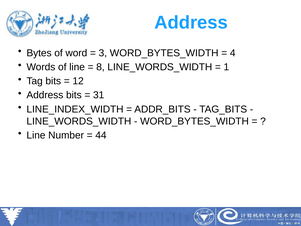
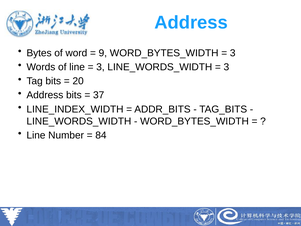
3: 3 -> 9 (103, 53)
4: 4 -> 3 (233, 53)
8: 8 -> 3 (100, 67)
1: 1 -> 3 (226, 67)
12: 12 -> 20 (78, 81)
31: 31 -> 37 (99, 95)
44: 44 -> 84 (101, 135)
